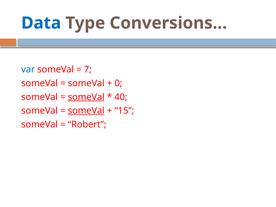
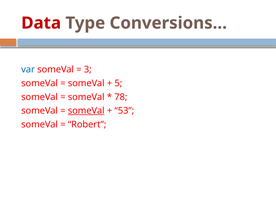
Data colour: blue -> red (41, 23)
7: 7 -> 3 (88, 70)
0: 0 -> 5 (118, 83)
someVal underline: present -> none (86, 97)
40: 40 -> 78 (121, 97)
15: 15 -> 53 (124, 111)
